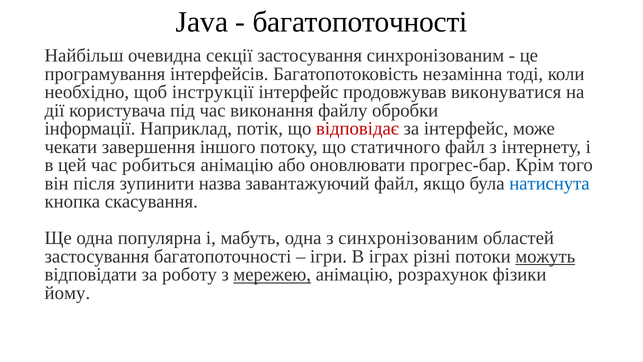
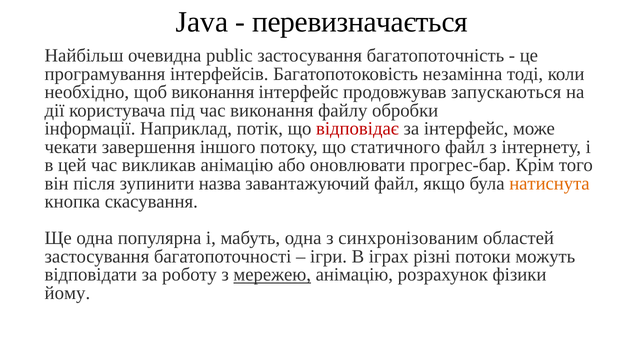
багатопоточності: багатопоточності -> перевизначається (360, 22)
секції: секції -> public (229, 56)
застосування синхронізованим: синхронізованим -> багатопоточність (435, 56)
щоб інструкції: інструкції -> виконання (213, 92)
виконуватися: виконуватися -> запускаються (506, 92)
робиться: робиться -> викликав (159, 165)
натиснута colour: blue -> orange (549, 183)
можуть underline: present -> none (545, 256)
